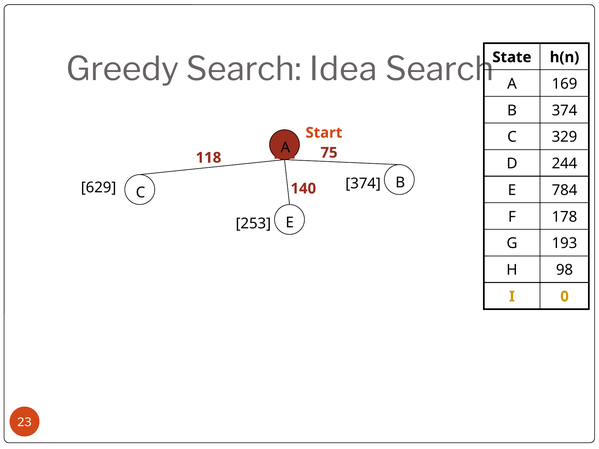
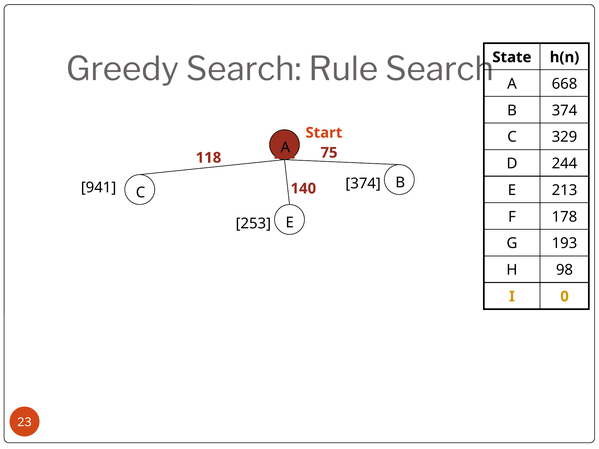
Idea: Idea -> Rule (343, 69)
169: 169 -> 668 (564, 84)
629: 629 -> 941 (99, 188)
784: 784 -> 213 (564, 190)
